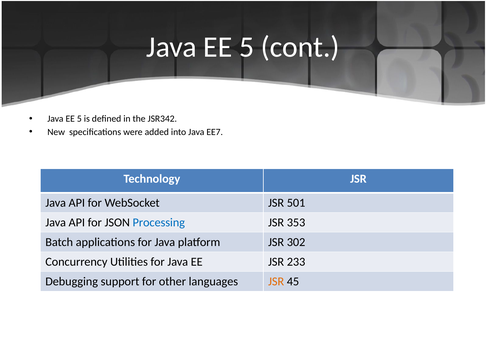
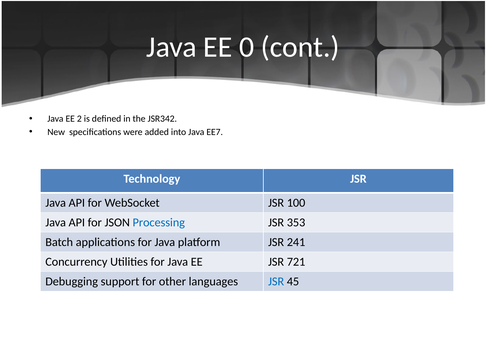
5: 5 -> 0 (247, 47)
5: 5 -> 2 (79, 119)
501: 501 -> 100 (296, 203)
302: 302 -> 241 (296, 242)
233: 233 -> 721 (296, 262)
JSR colour: orange -> blue (276, 282)
